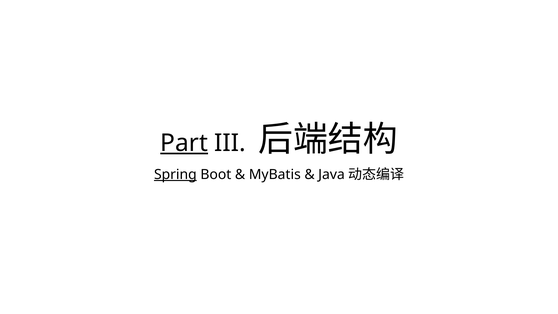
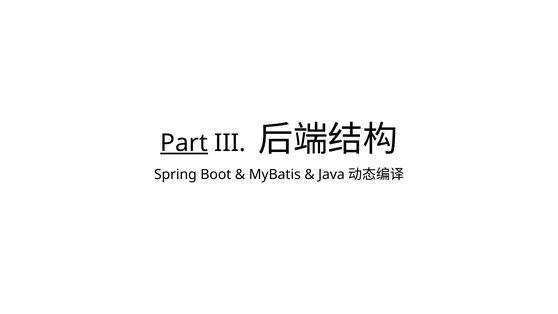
Spring underline: present -> none (175, 174)
